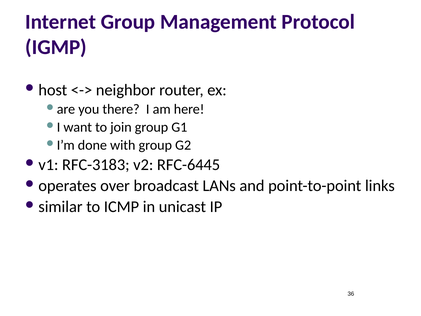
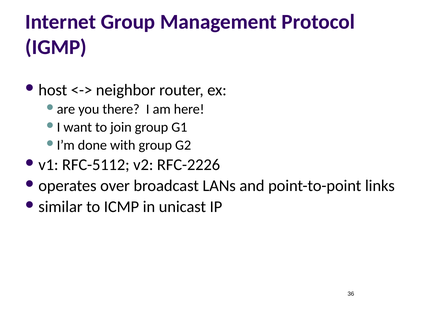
RFC-3183: RFC-3183 -> RFC-5112 (96, 165)
RFC-6445: RFC-6445 -> RFC-2226 (189, 165)
